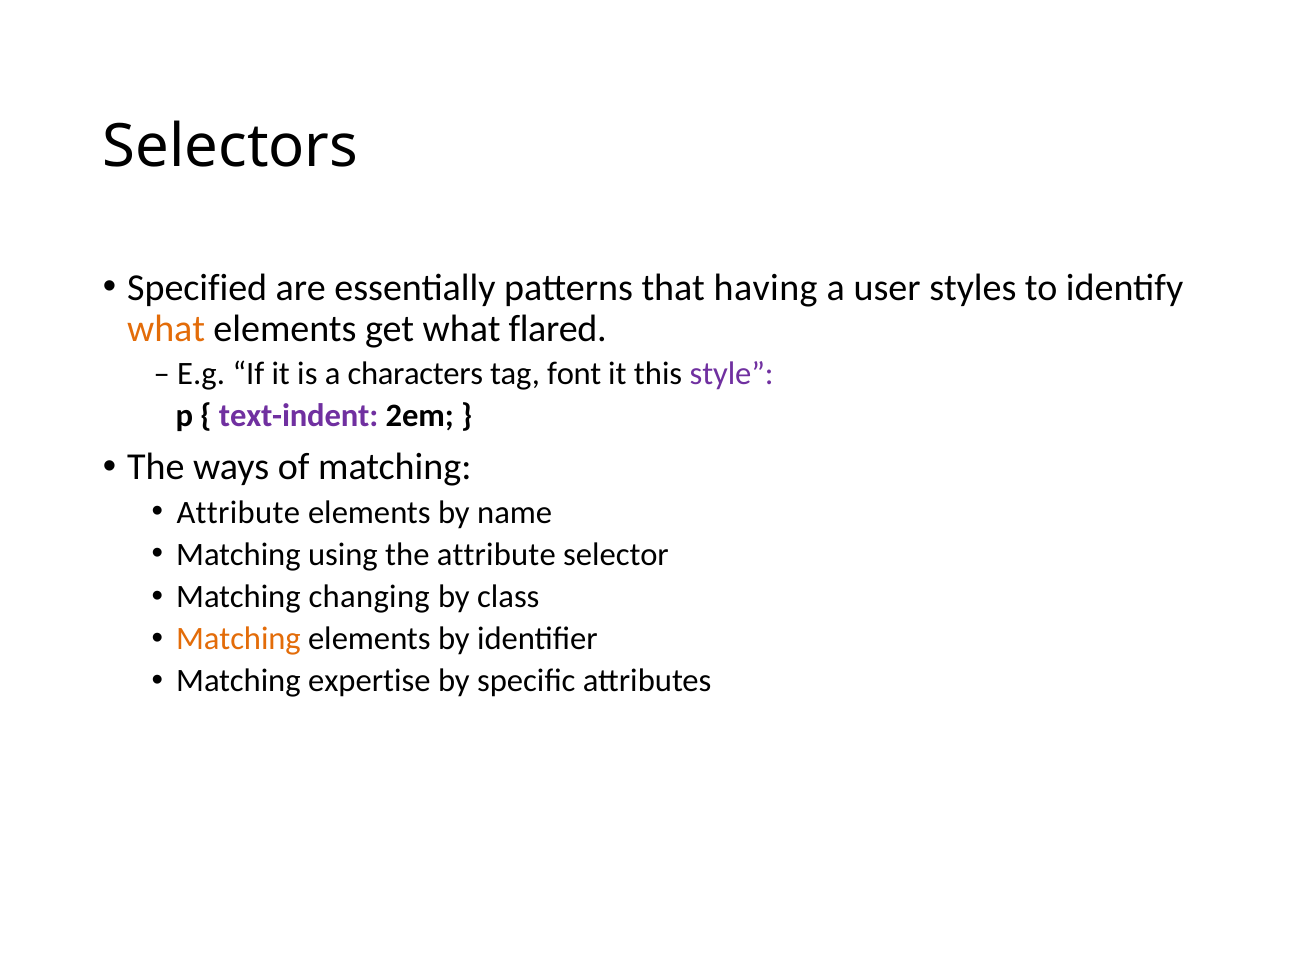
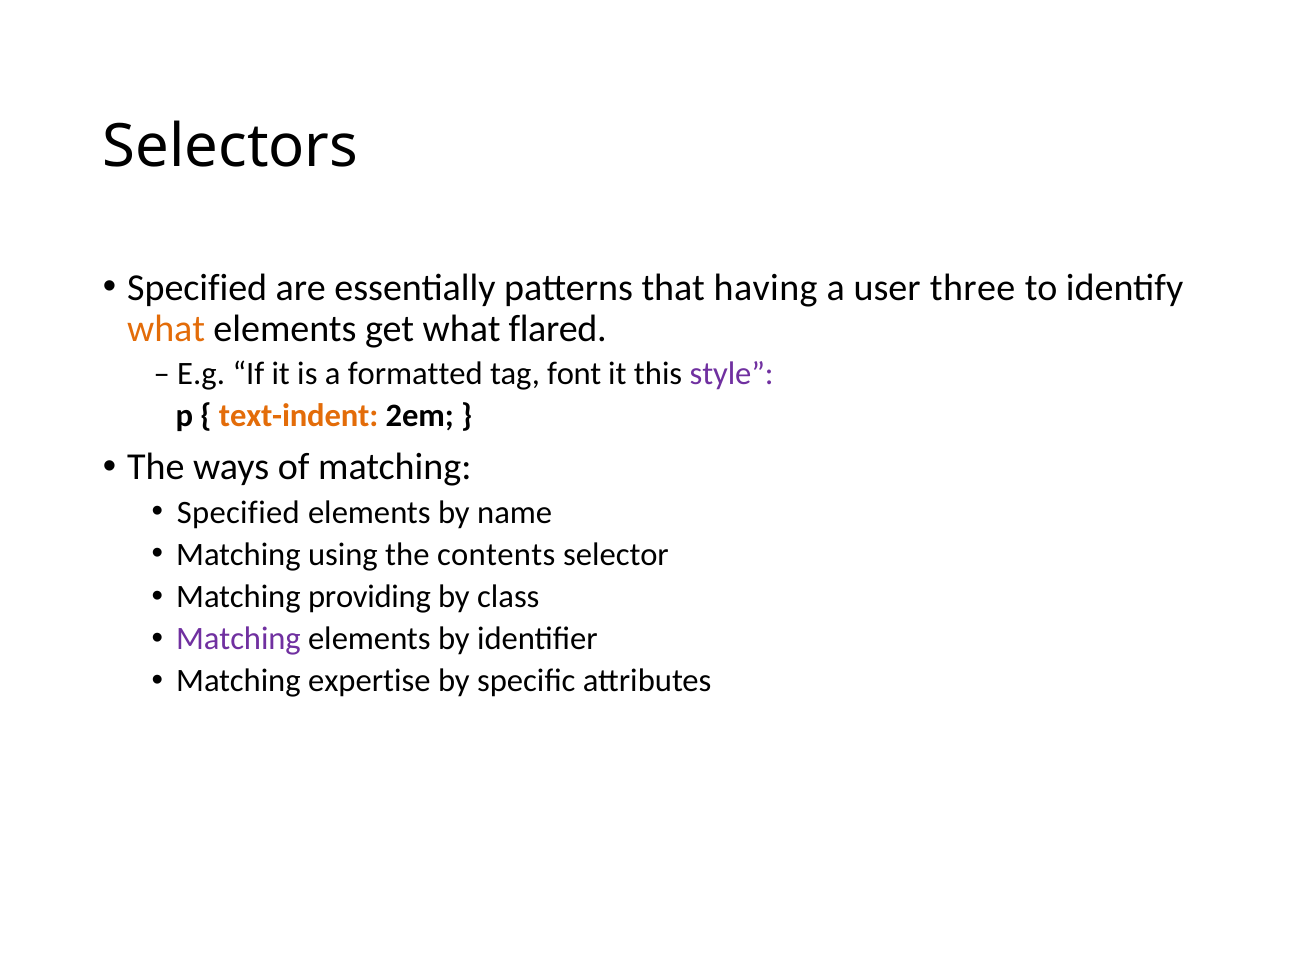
styles: styles -> three (973, 287)
characters: characters -> formatted (415, 373)
text-indent colour: purple -> orange (299, 416)
Attribute: Attribute -> Specified (238, 512)
the attribute: attribute -> contents (496, 554)
changing: changing -> providing (370, 596)
Matching colour: orange -> purple (238, 638)
